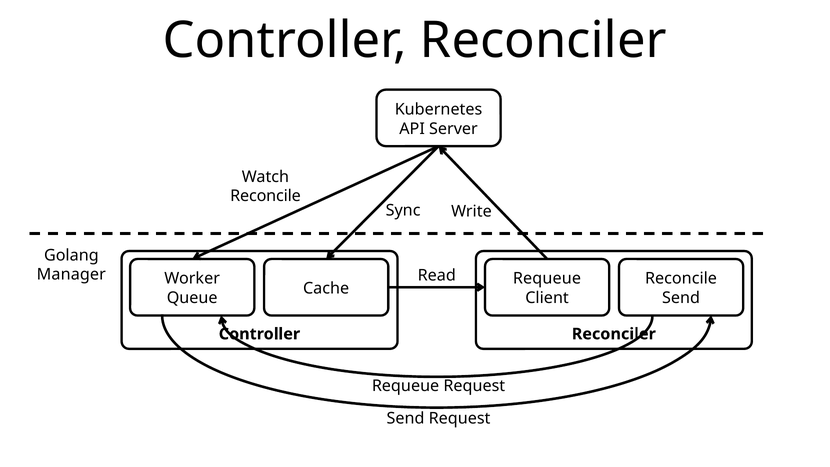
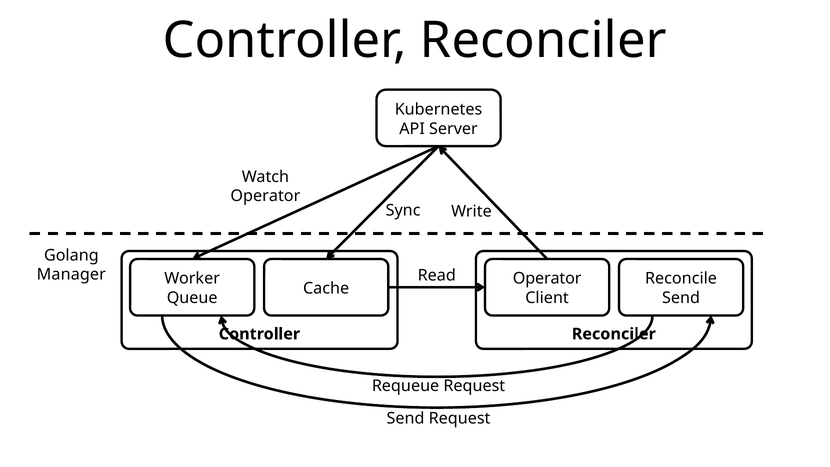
Reconcile: Reconcile -> Operator (265, 196)
Requeue: Requeue -> Operator (547, 279)
